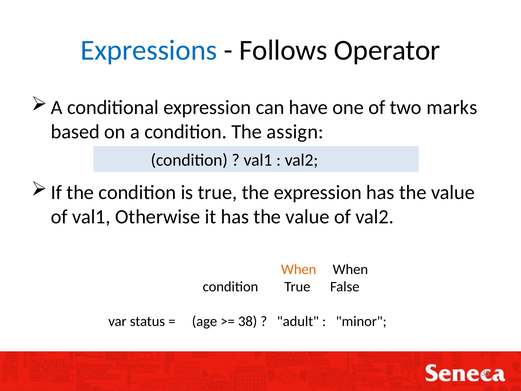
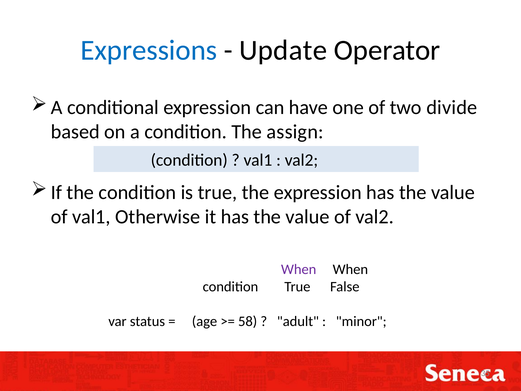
Follows: Follows -> Update (283, 50)
marks: marks -> divide (452, 107)
When colour: orange -> purple (299, 269)
38: 38 -> 58 (248, 321)
